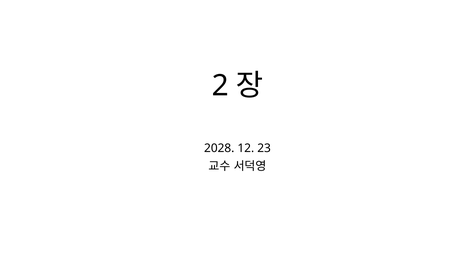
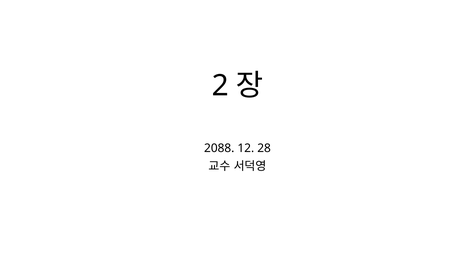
2028: 2028 -> 2088 (219, 148)
23: 23 -> 28 (264, 148)
